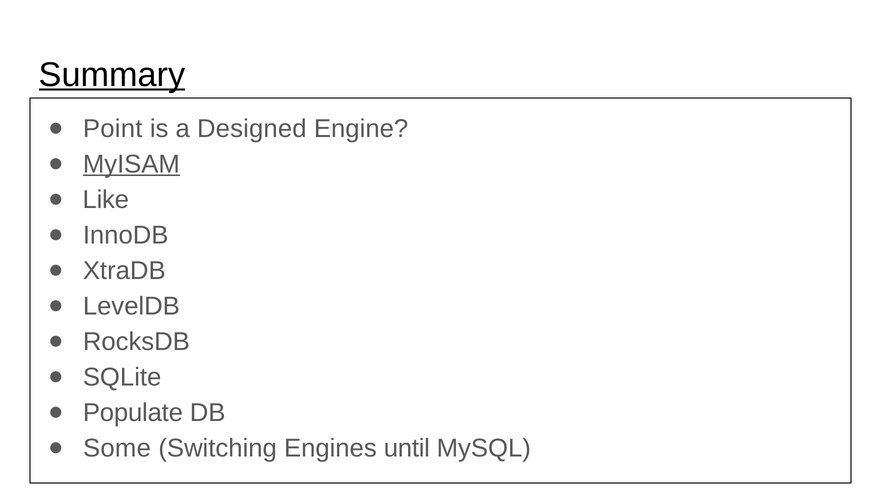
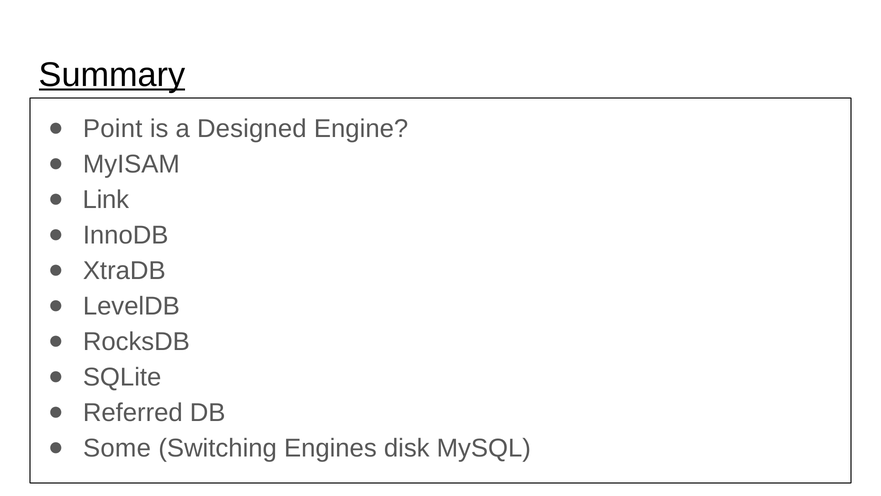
MyISAM underline: present -> none (131, 164)
Like: Like -> Link (106, 200)
Populate: Populate -> Referred (133, 412)
until: until -> disk (407, 448)
